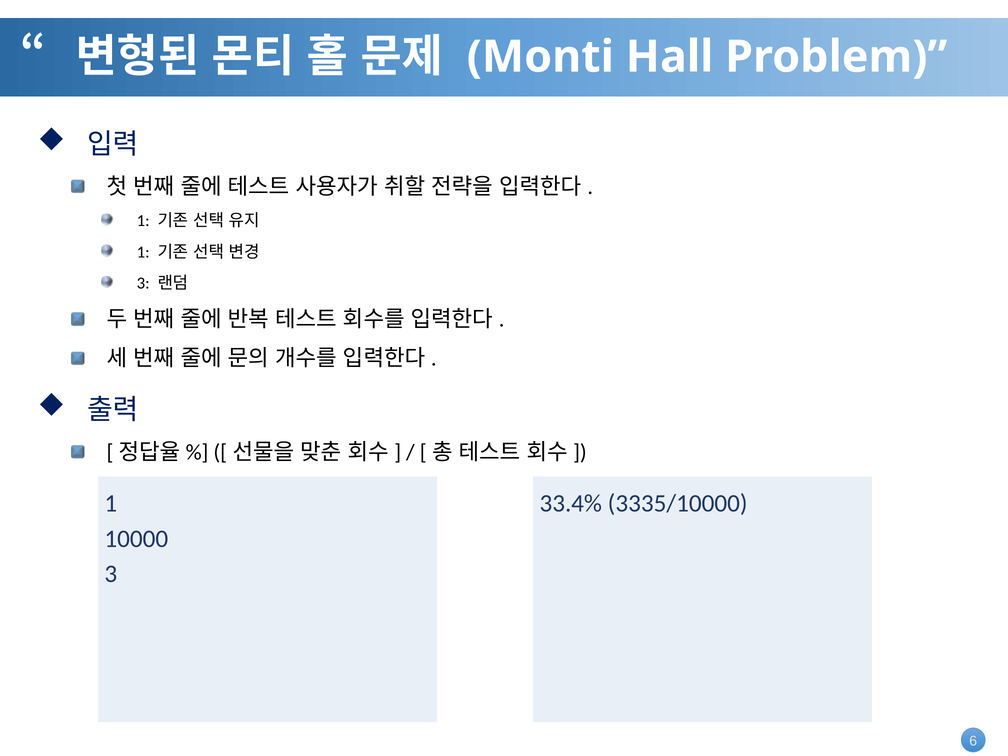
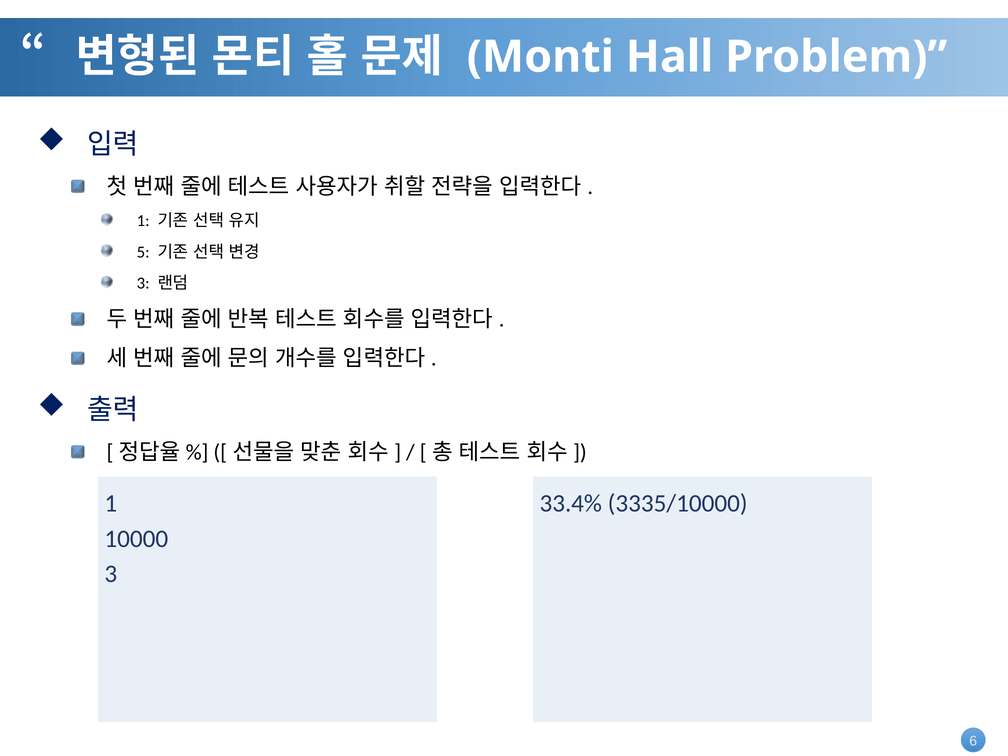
1: 1 -> 5 (143, 252)
